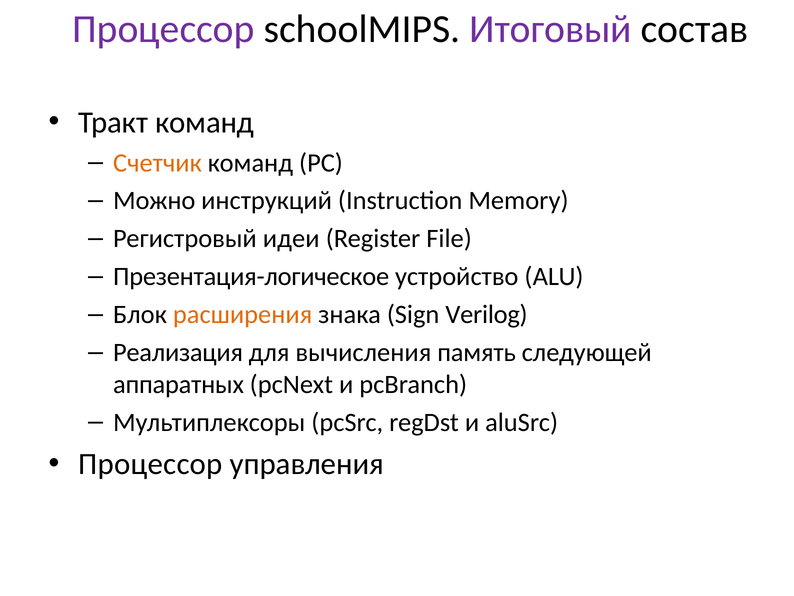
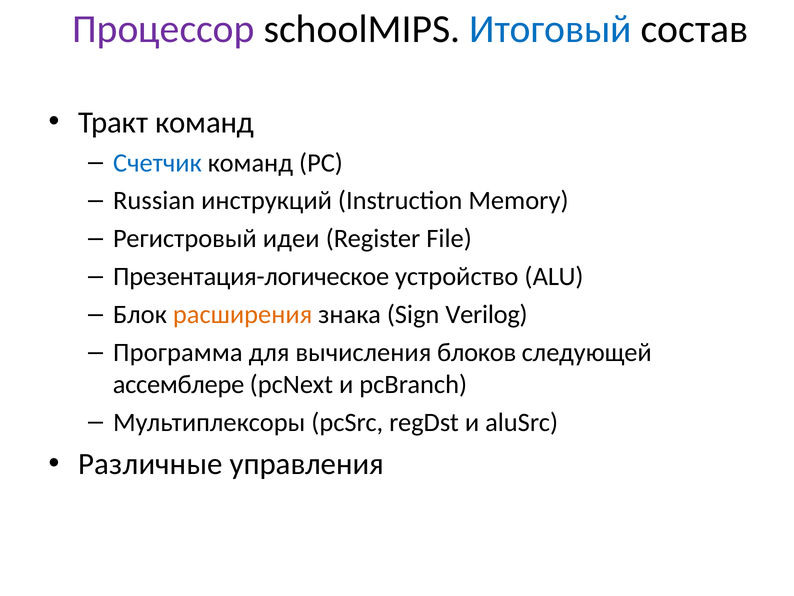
Итоговый colour: purple -> blue (551, 29)
Счетчик colour: orange -> blue (157, 163)
Можно: Можно -> Russian (154, 201)
Реализация: Реализация -> Программа (178, 352)
память: память -> блоков (477, 352)
аппаратных: аппаратных -> ассемблере (179, 384)
Процессор: Процессор -> Различные (151, 464)
